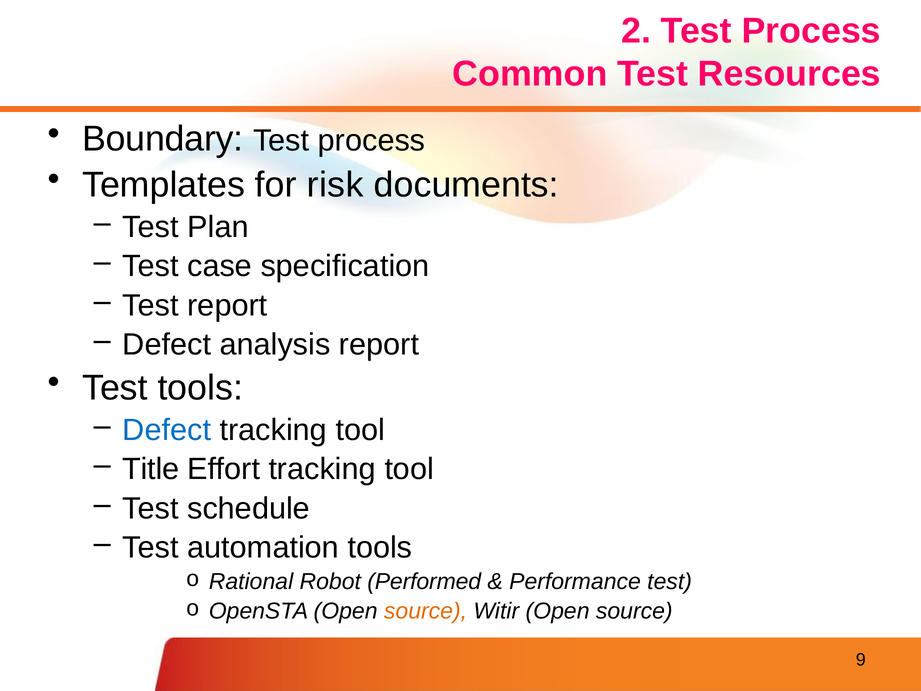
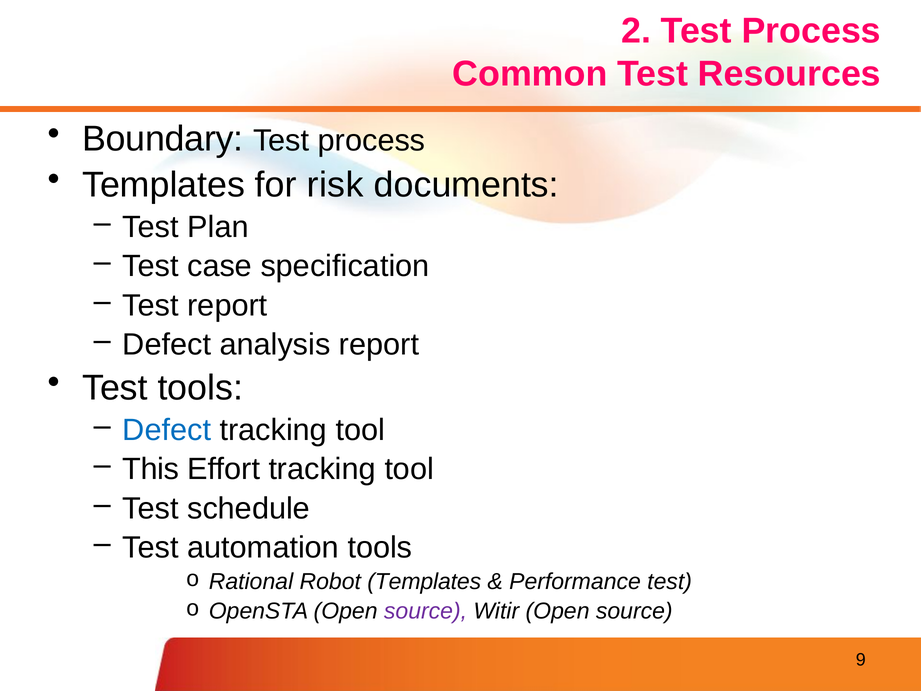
Title: Title -> This (151, 469)
Robot Performed: Performed -> Templates (424, 581)
source colour: orange -> purple (426, 611)
